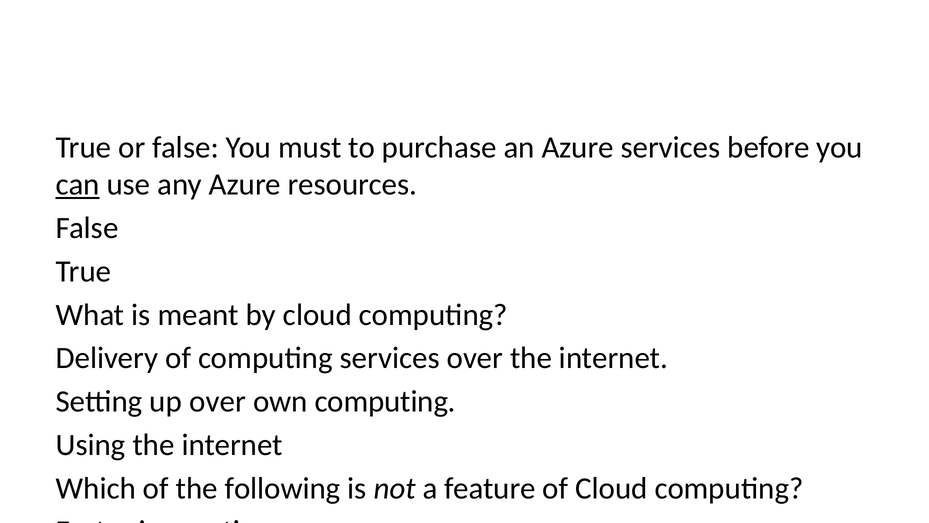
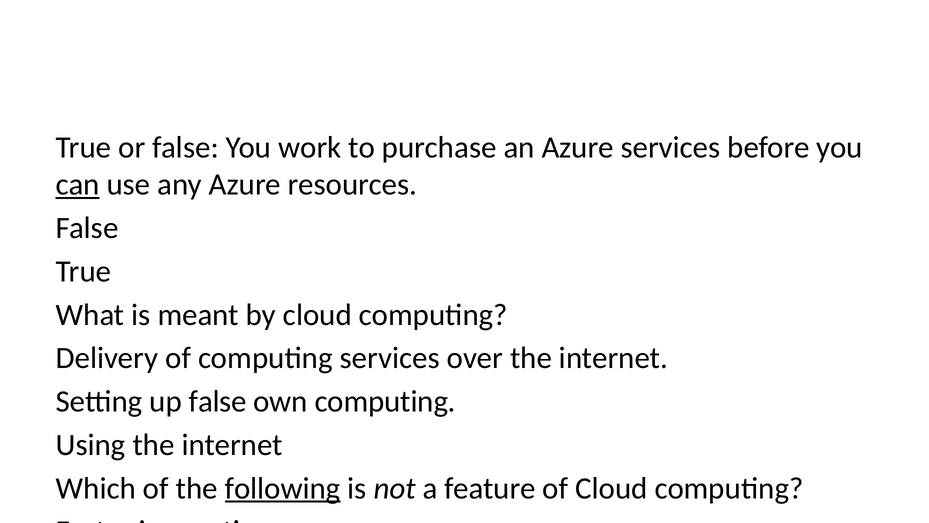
false You must: must -> work (310, 147)
up over: over -> false (218, 401)
following underline: none -> present (283, 488)
